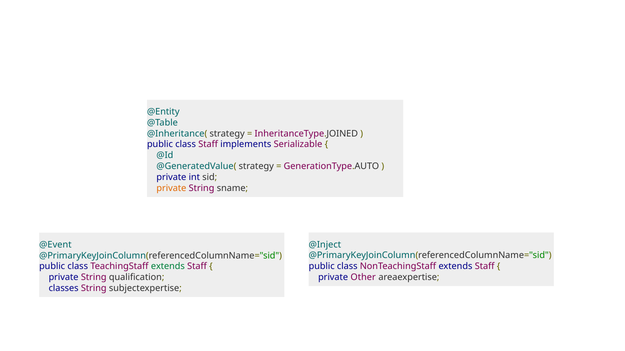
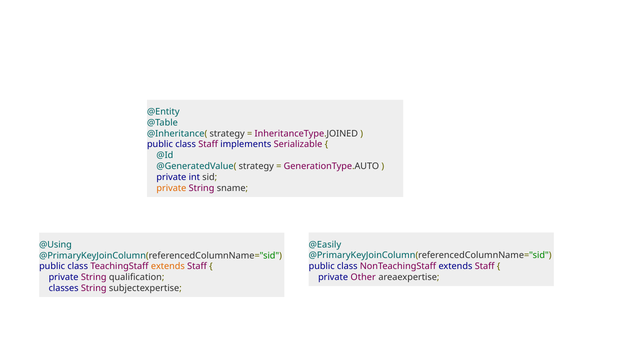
@Inject: @Inject -> @Easily (325, 245)
@Event: @Event -> @Using (55, 245)
extends colour: green -> orange (168, 267)
